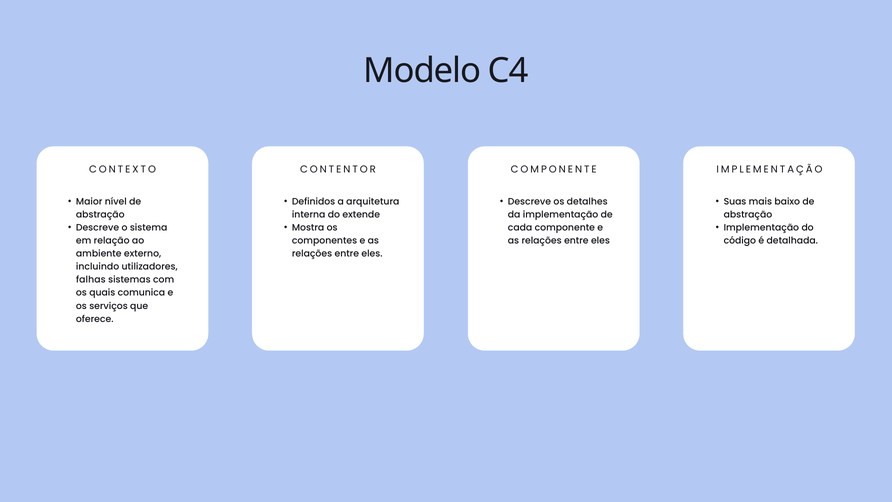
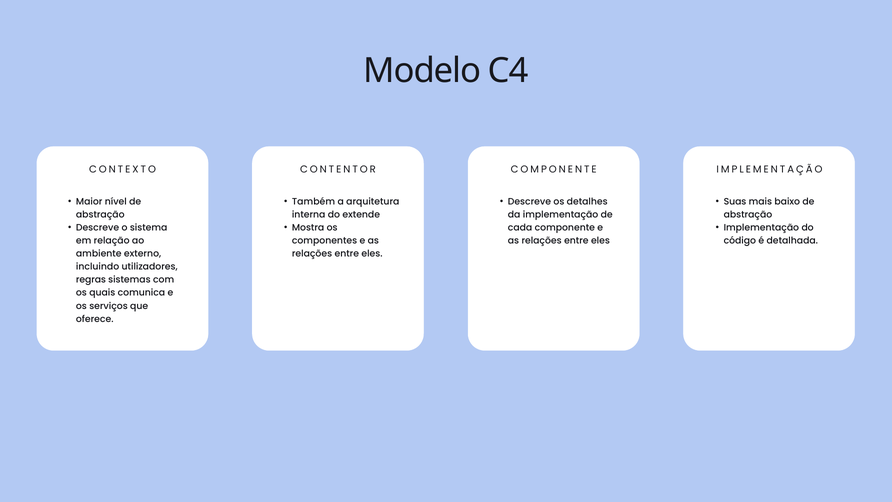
Definidos: Definidos -> Também (313, 202)
falhas: falhas -> regras (91, 280)
